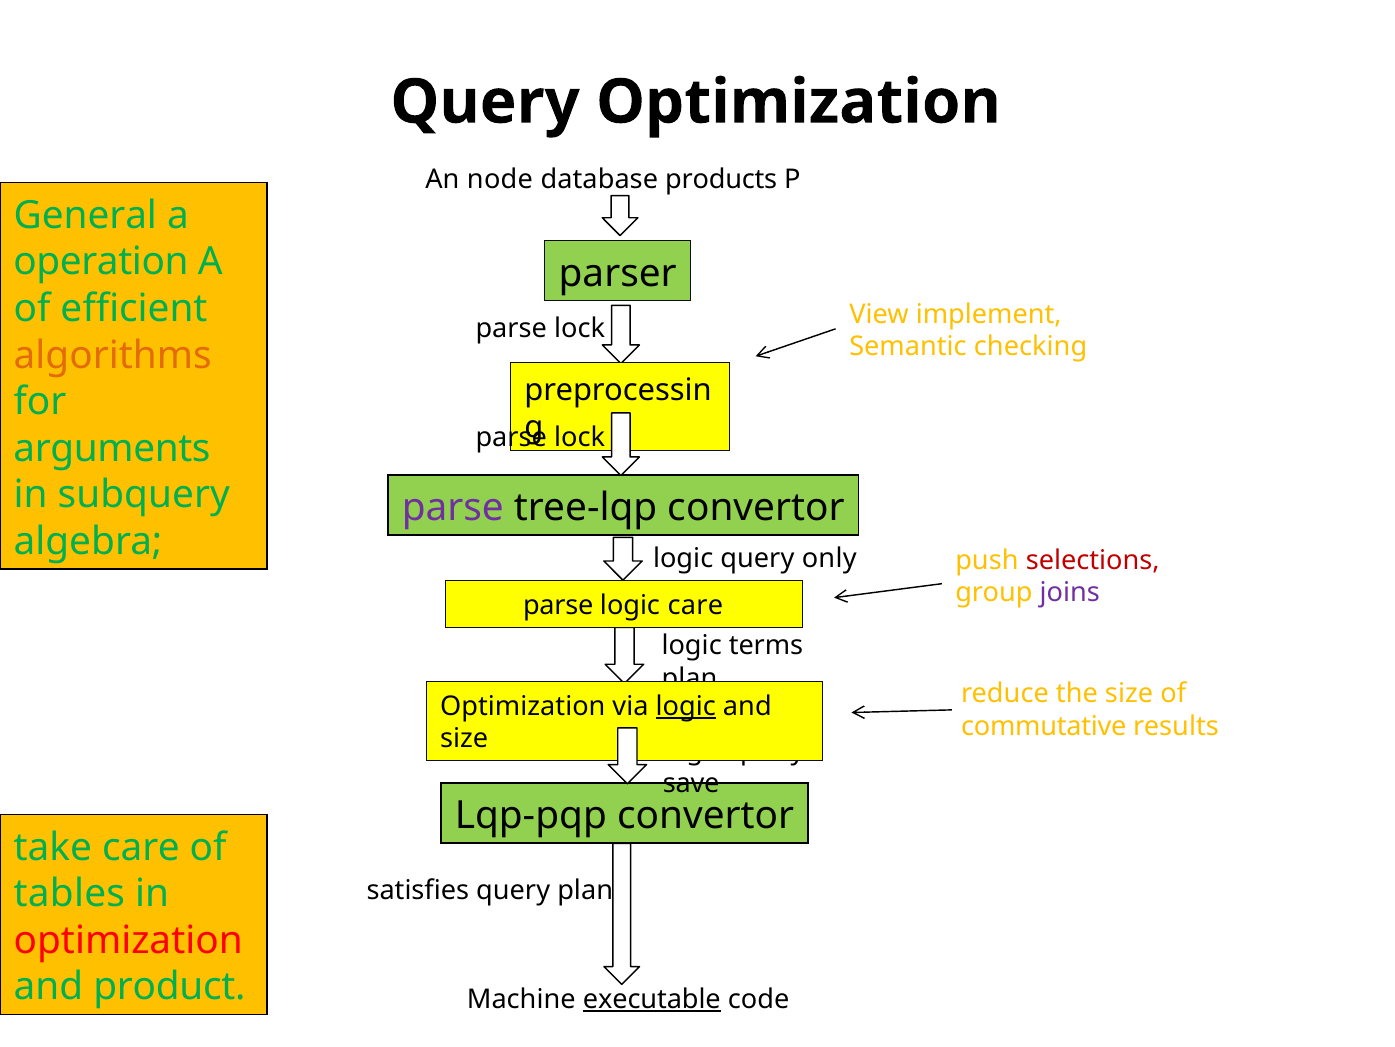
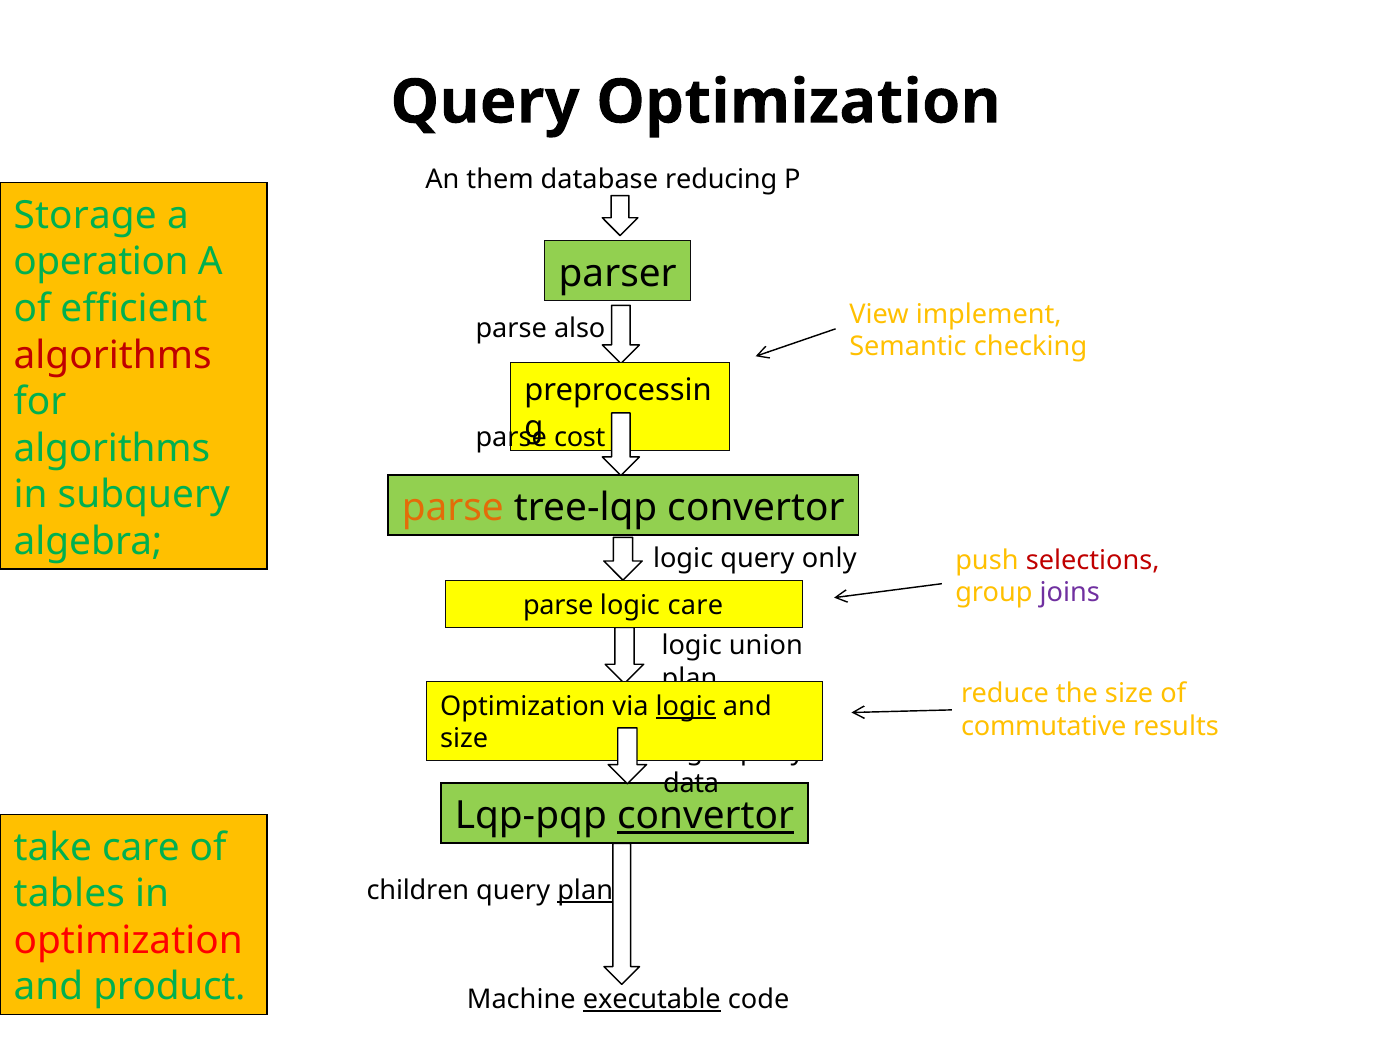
node: node -> them (500, 180)
products: products -> reducing (721, 180)
General: General -> Storage (85, 215)
lock: lock -> also (580, 328)
algorithms colour: orange -> red (113, 355)
lock: lock -> cost (580, 438)
arguments: arguments -> algorithms (112, 448)
parse colour: purple -> orange (453, 507)
terms: terms -> union (766, 645)
save: save -> data (691, 783)
convertor underline: none -> present (706, 815)
satisfies: satisfies -> children (418, 890)
plan underline: none -> present (585, 890)
